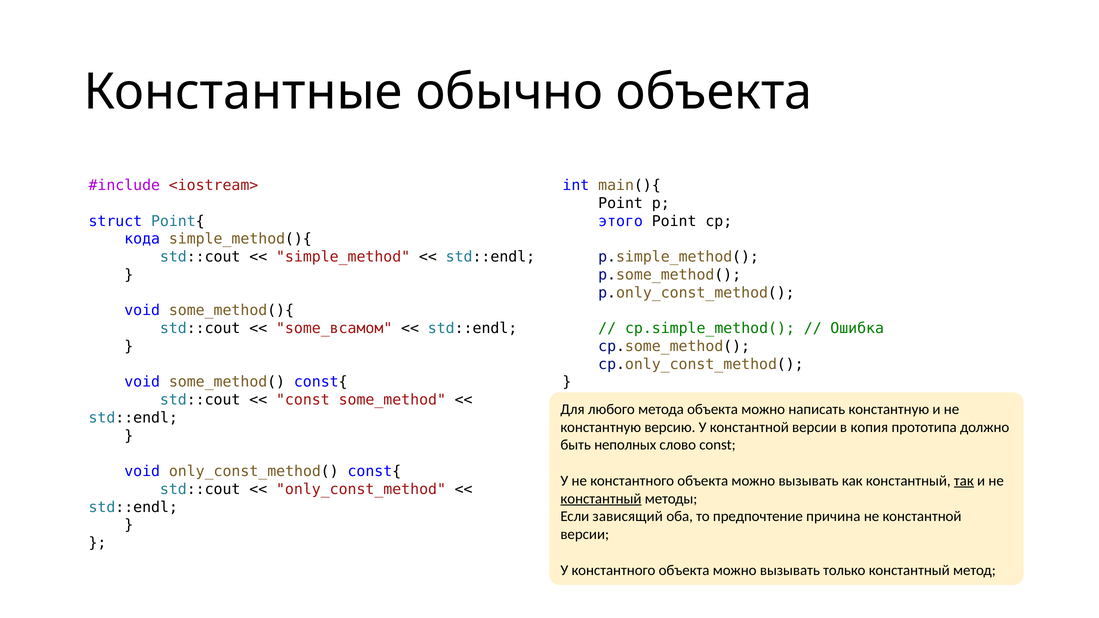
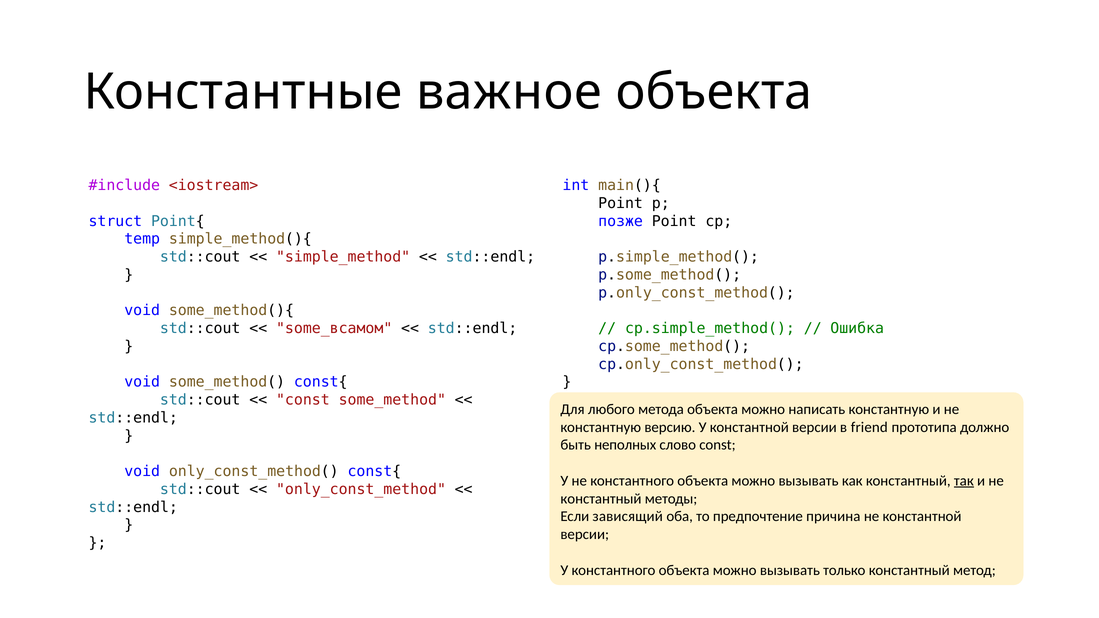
обычно: обычно -> важное (509, 92)
этого: этого -> позже (621, 221)
кода: кода -> temp (142, 239)
копия: копия -> friend (869, 427)
константный underline: present -> none (601, 499)
